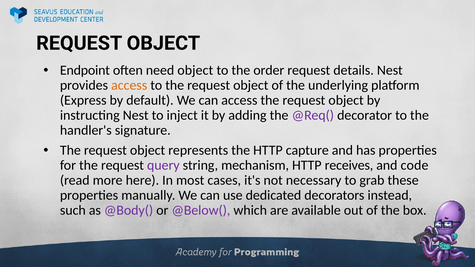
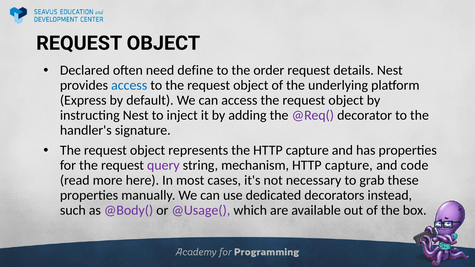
Endpoint: Endpoint -> Declared (85, 70)
need object: object -> define (195, 70)
access colour: orange -> blue (129, 85)
receives: receives -> capture (349, 165)
@Below(: @Below( -> @Usage( (201, 210)
